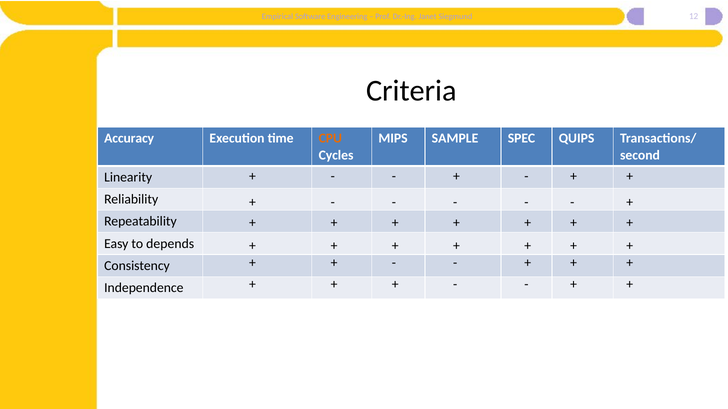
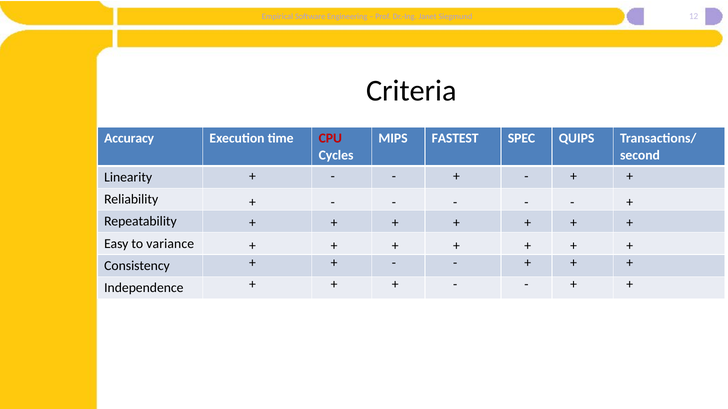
CPU colour: orange -> red (330, 139)
SAMPLE: SAMPLE -> FASTEST (455, 139)
depends: depends -> variance (170, 244)
